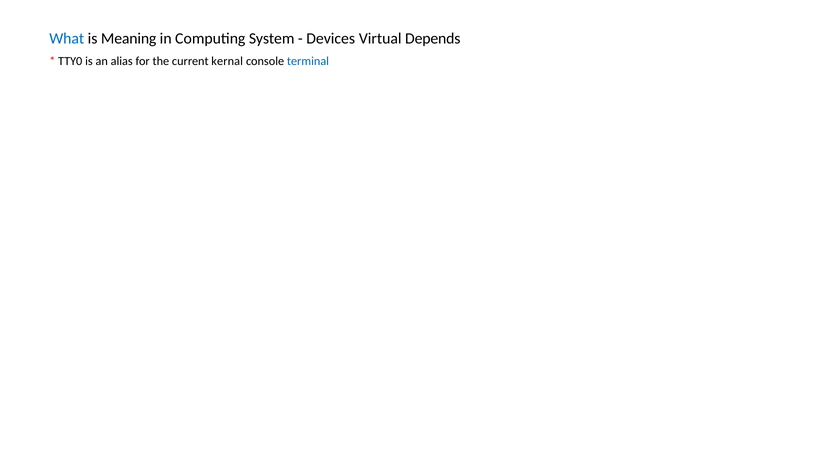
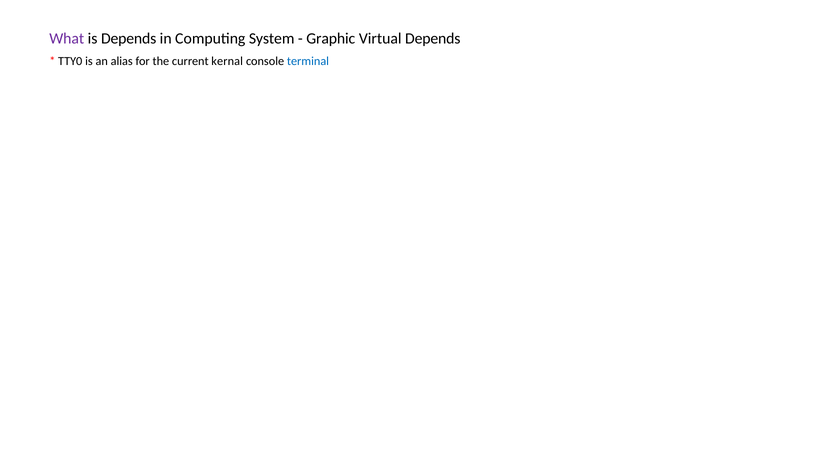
What colour: blue -> purple (67, 38)
is Meaning: Meaning -> Depends (129, 38)
Devices: Devices -> Graphic (331, 38)
